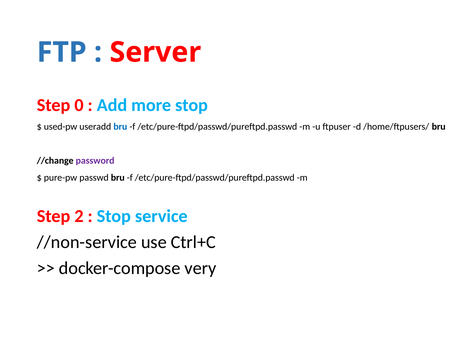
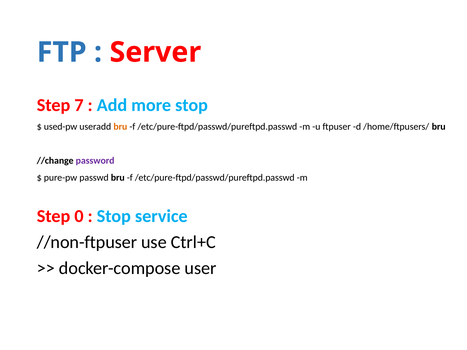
0: 0 -> 7 (79, 105)
bru colour: blue -> orange (120, 127)
2: 2 -> 0 (79, 216)
//non-service: //non-service -> //non-ftpuser (87, 242)
very: very -> user (200, 268)
